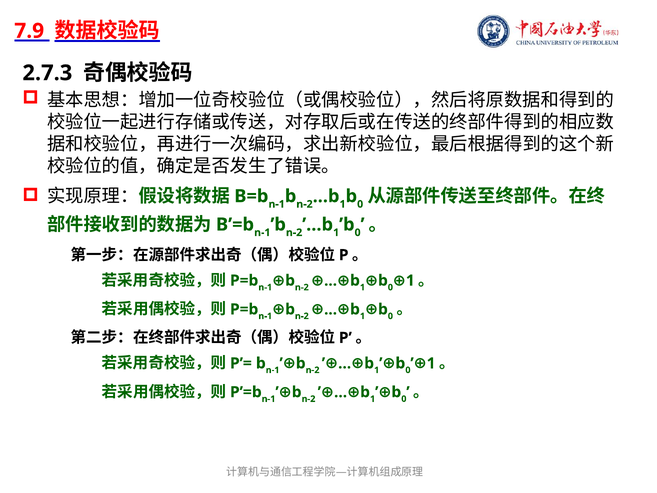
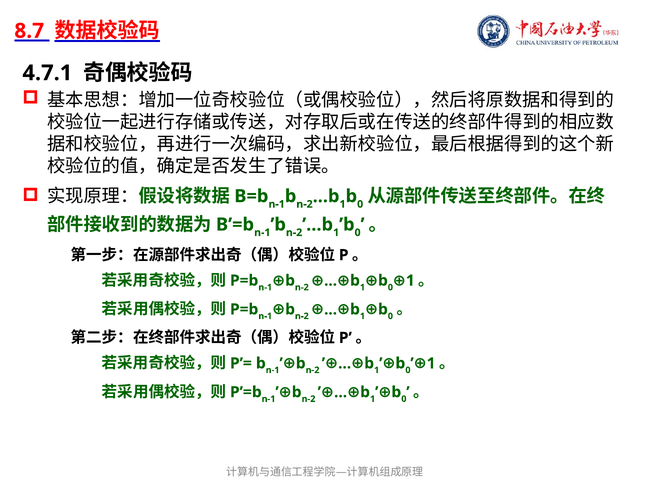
7.9: 7.9 -> 8.7 (29, 31)
2.7.3: 2.7.3 -> 4.7.1 (47, 73)
